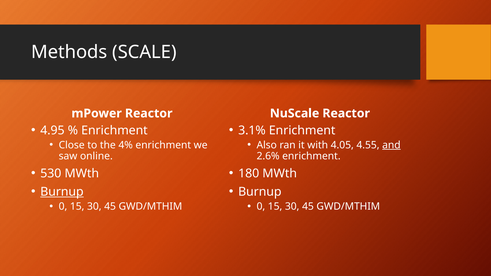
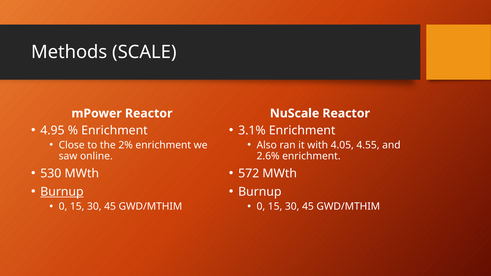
4%: 4% -> 2% (126, 145)
and underline: present -> none (391, 145)
180: 180 -> 572 (249, 173)
